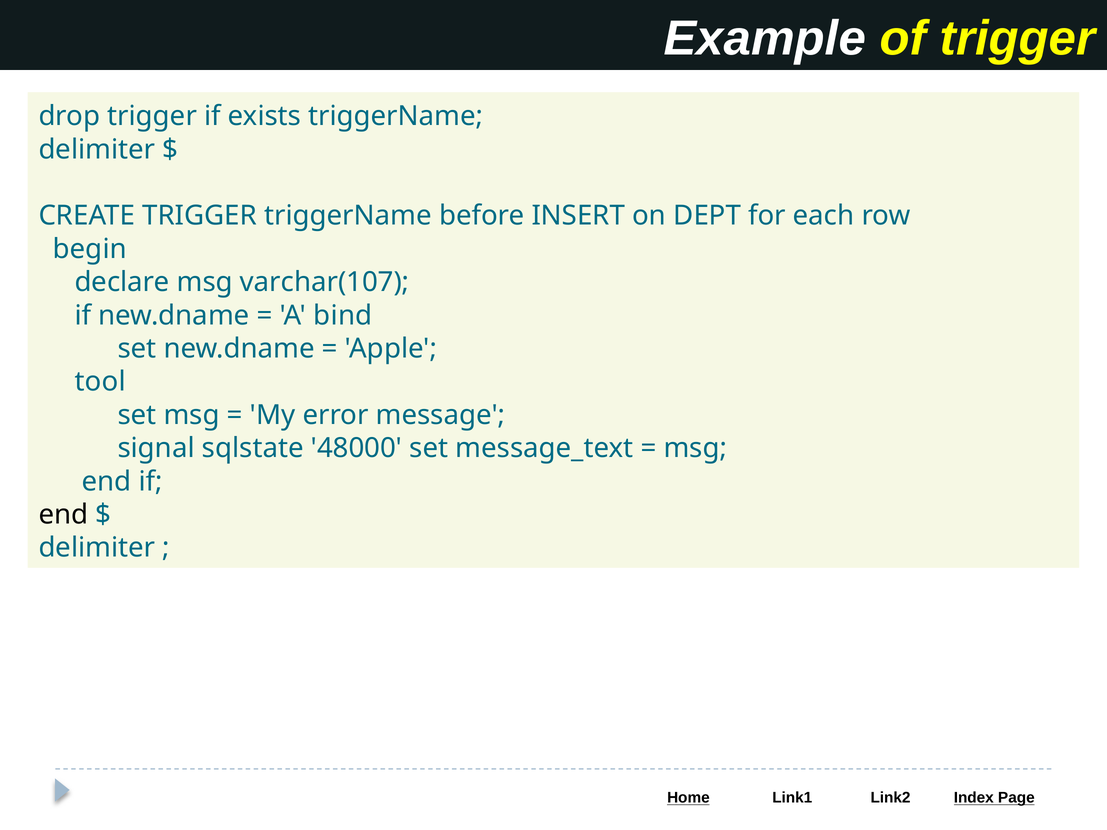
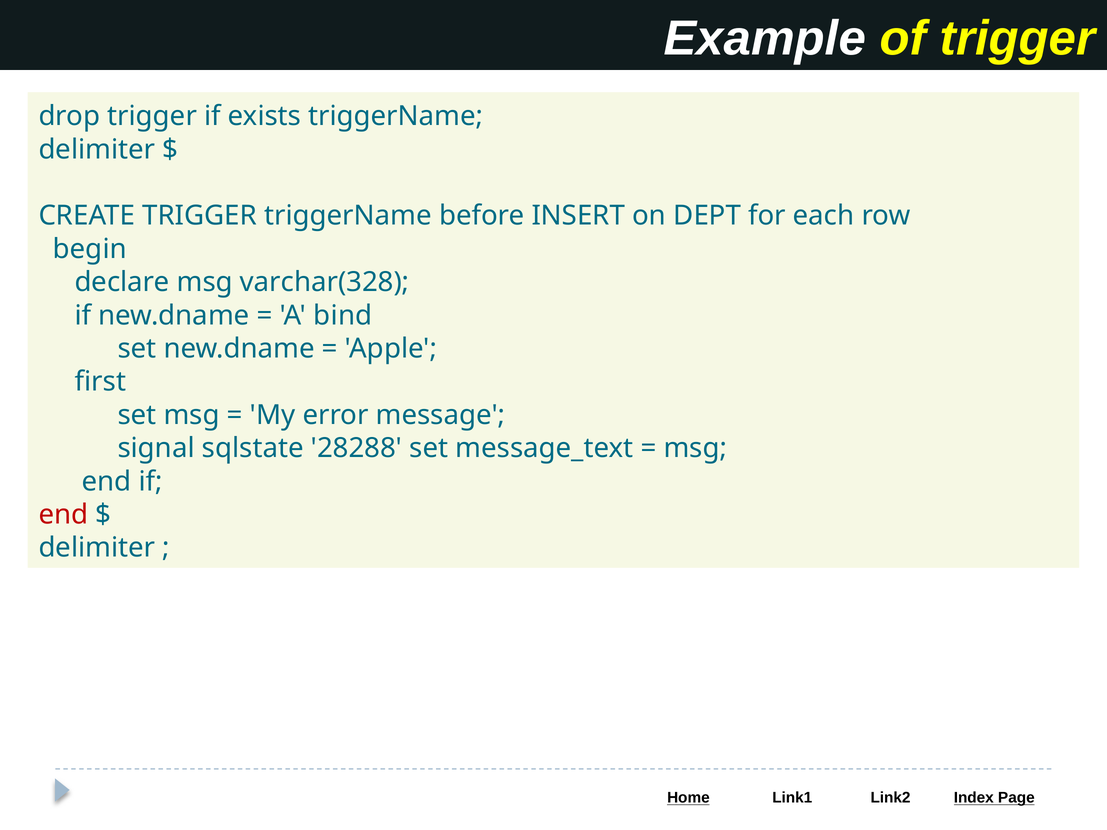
varchar(107: varchar(107 -> varchar(328 (325, 282)
tool: tool -> first (100, 382)
48000: 48000 -> 28288 (357, 448)
end colour: black -> red (63, 515)
